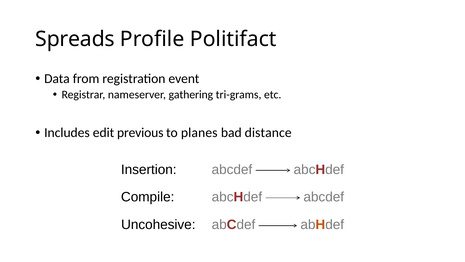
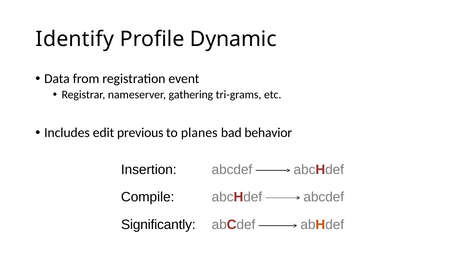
Spreads: Spreads -> Identify (75, 39)
Politifact: Politifact -> Dynamic (233, 39)
distance: distance -> behavior (268, 133)
Uncohesive: Uncohesive -> Significantly (158, 224)
